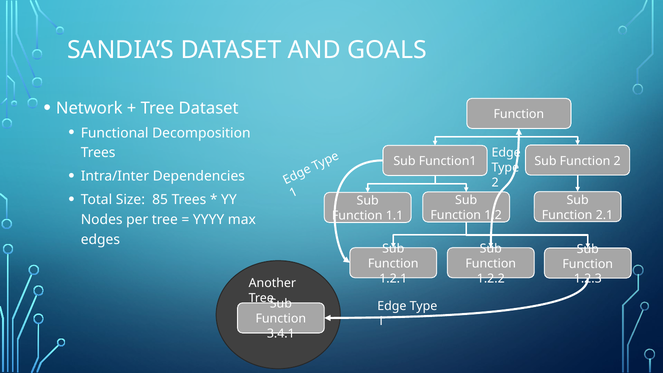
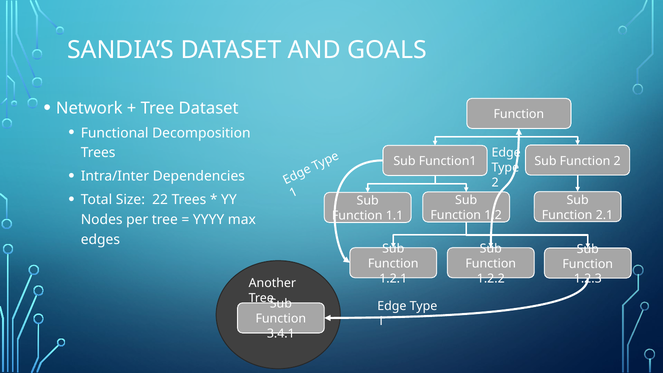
85: 85 -> 22 (160, 200)
